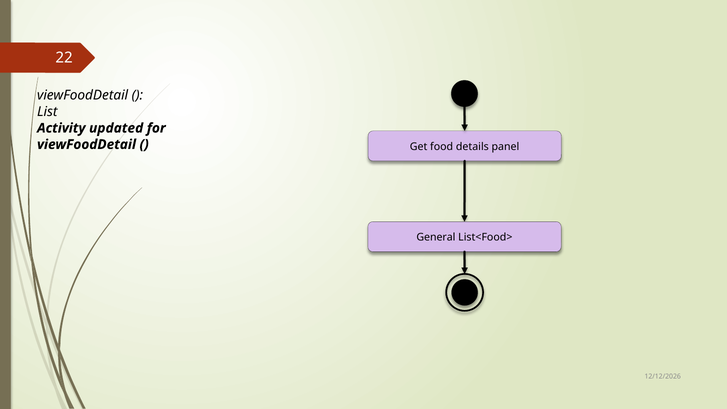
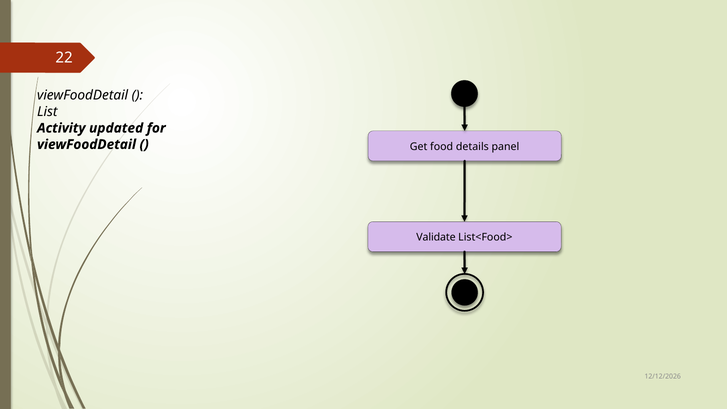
General: General -> Validate (436, 237)
